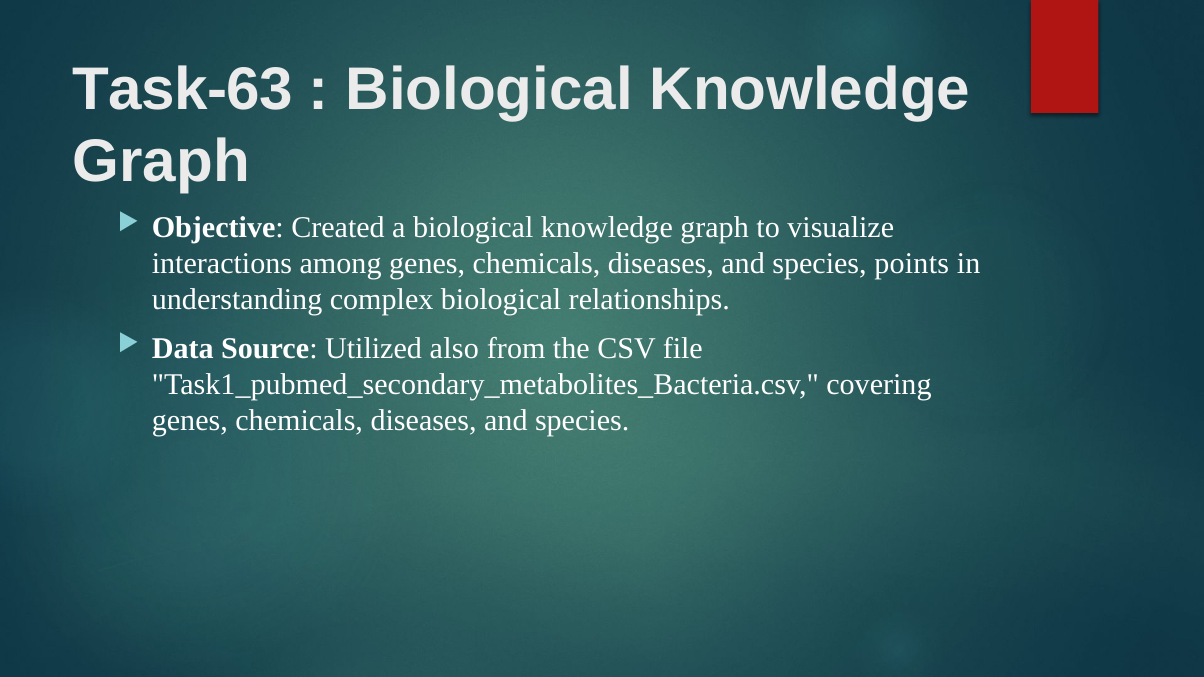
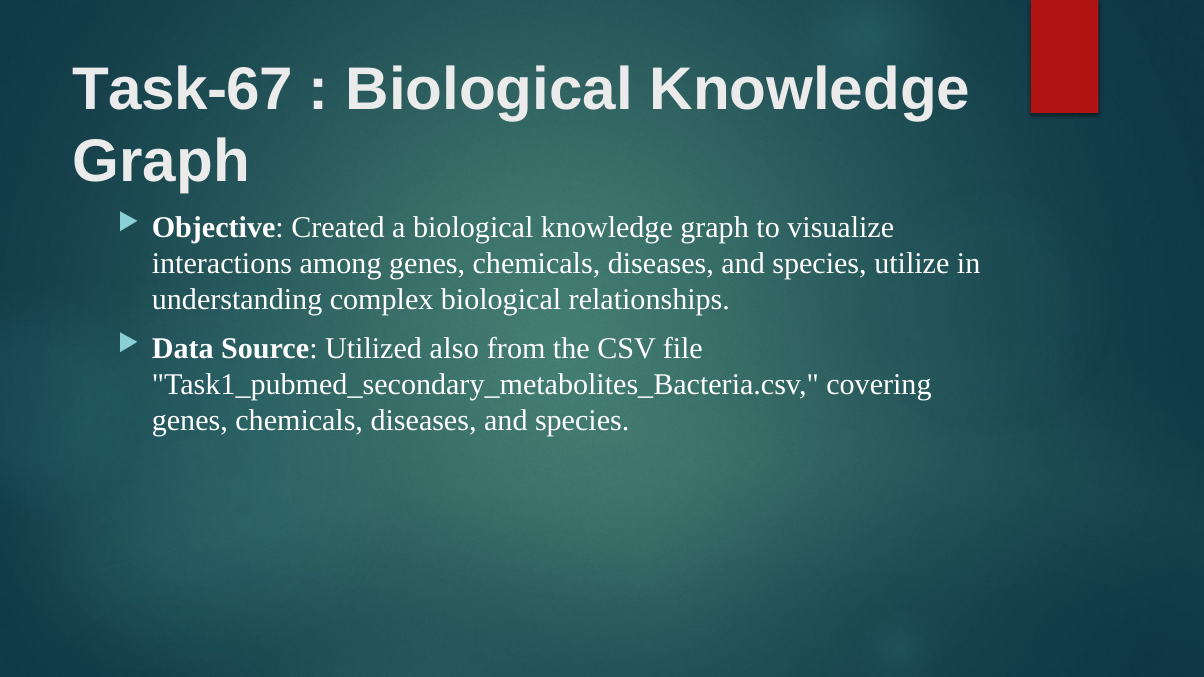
Task-63: Task-63 -> Task-67 (183, 90)
points: points -> utilize (912, 264)
